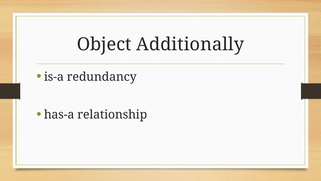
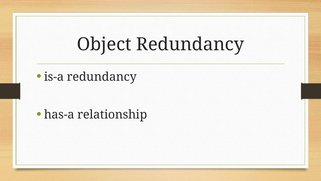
Object Additionally: Additionally -> Redundancy (190, 44)
